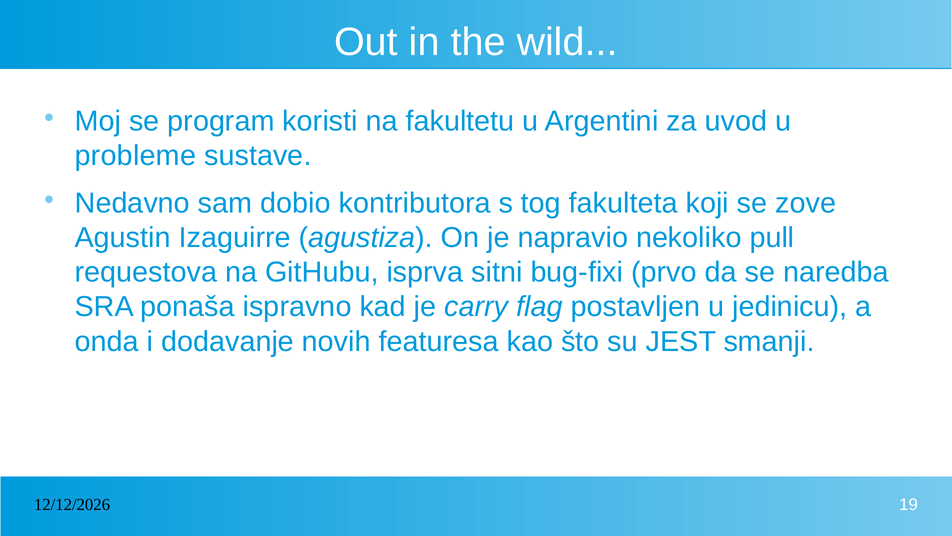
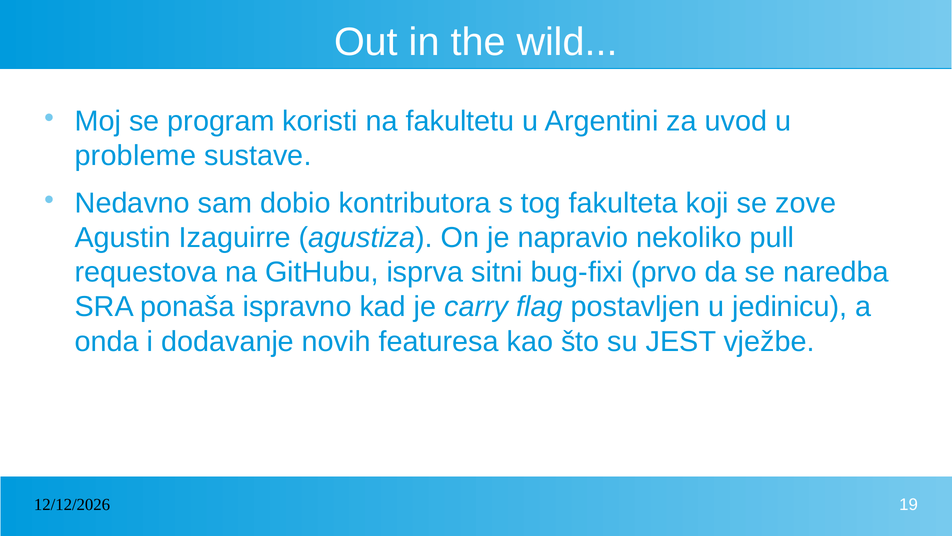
smanji: smanji -> vježbe (769, 341)
